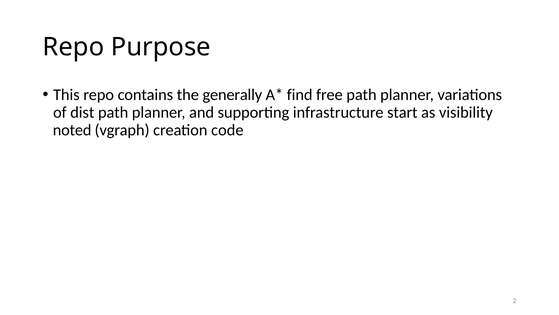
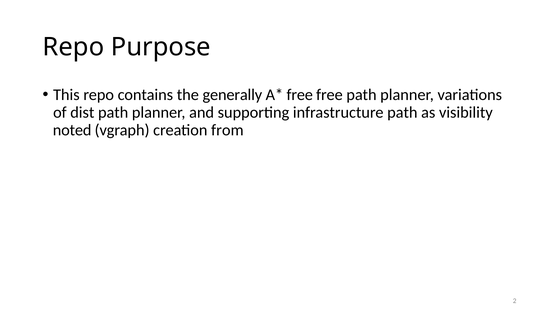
find: find -> free (300, 95)
infrastructure start: start -> path (402, 112)
code: code -> from (227, 130)
